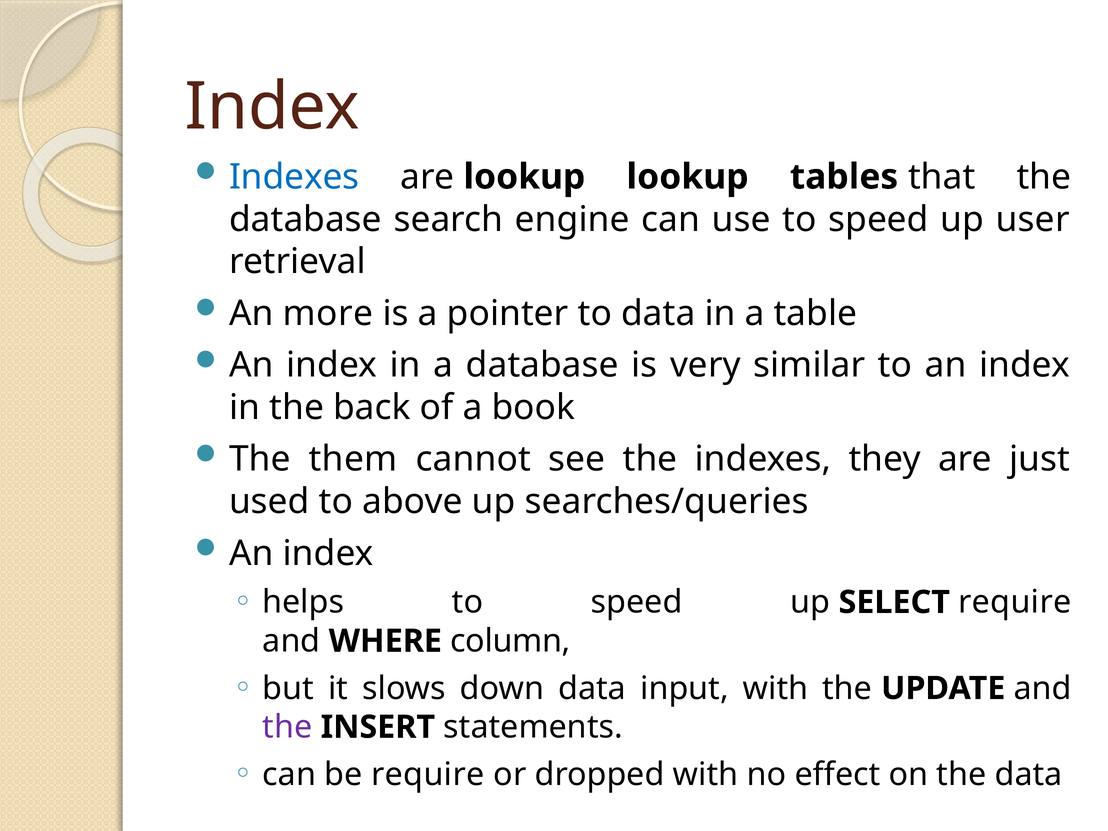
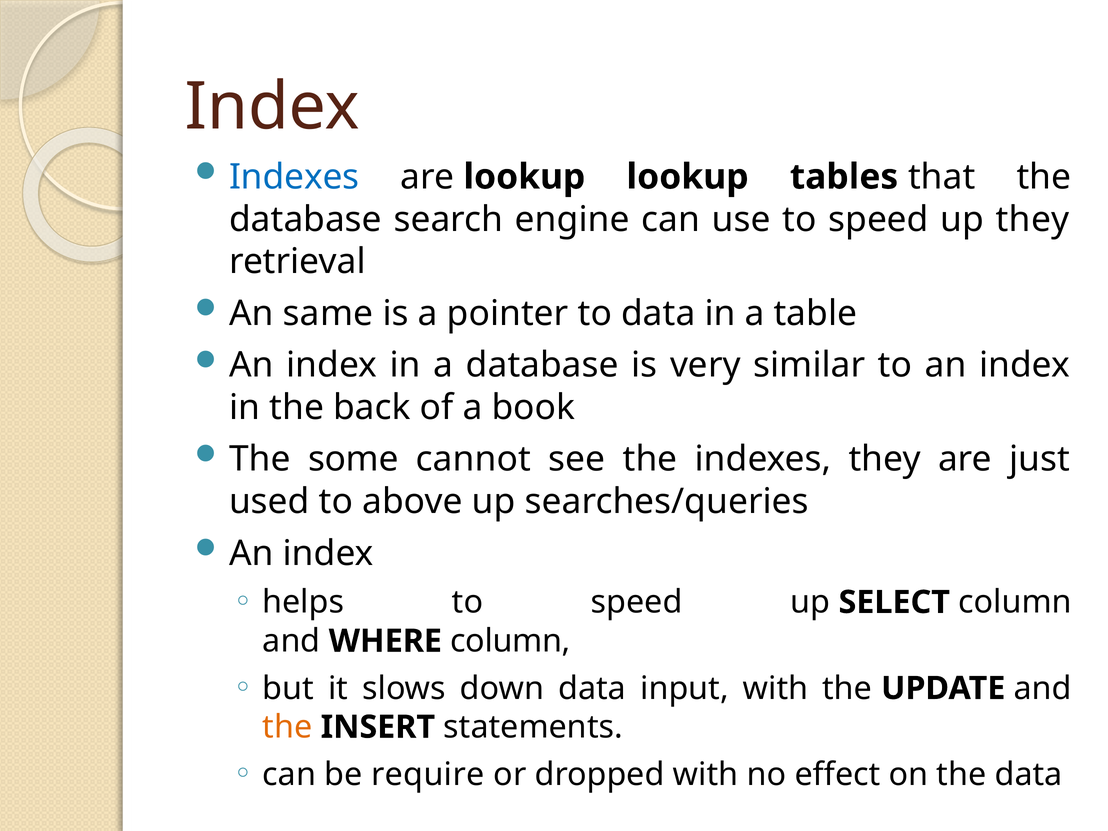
up user: user -> they (1033, 219)
more: more -> same (328, 313)
them: them -> some (353, 459)
SELECT require: require -> column (1015, 602)
the colour: purple -> orange (287, 727)
